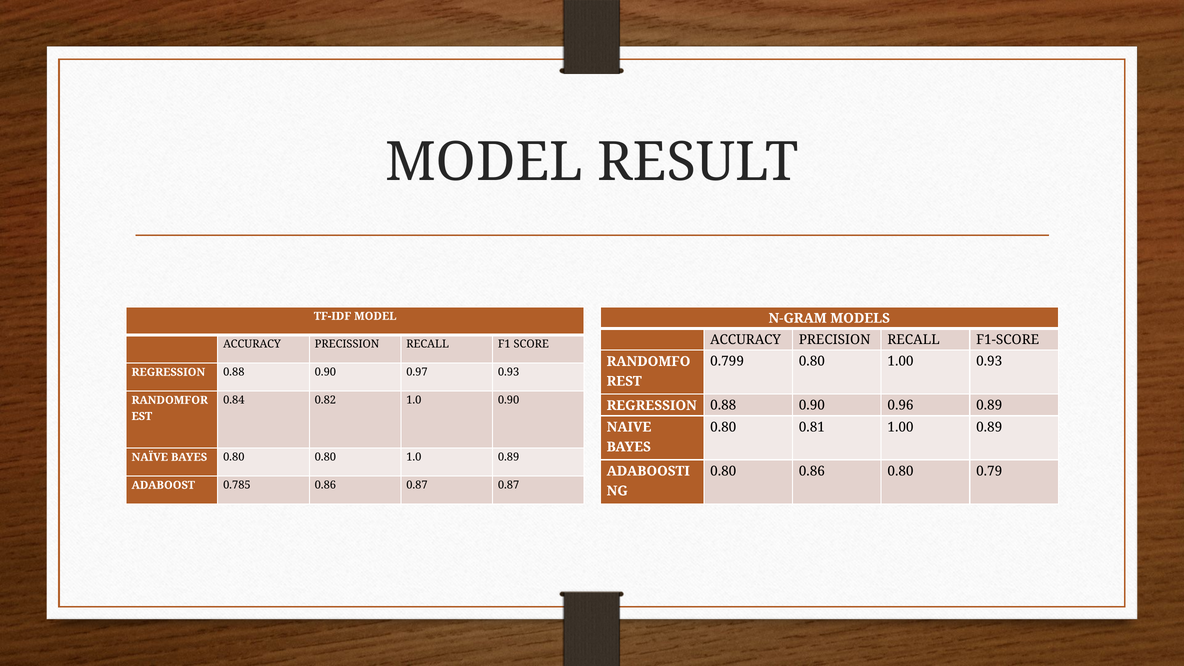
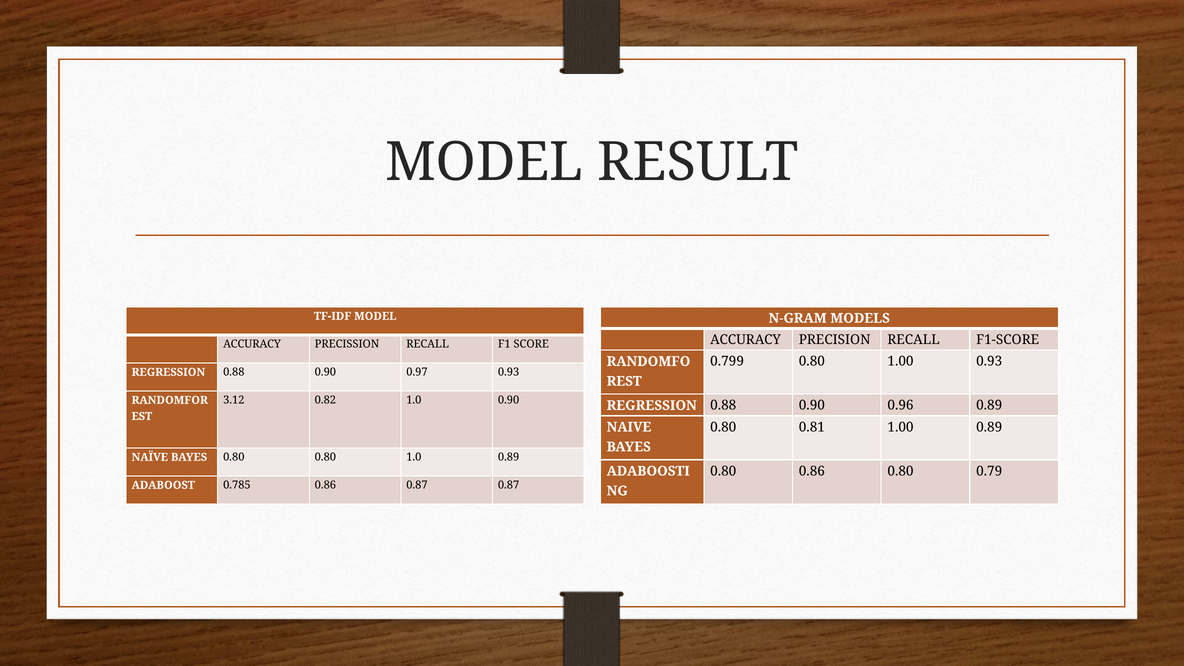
0.84: 0.84 -> 3.12 (234, 400)
